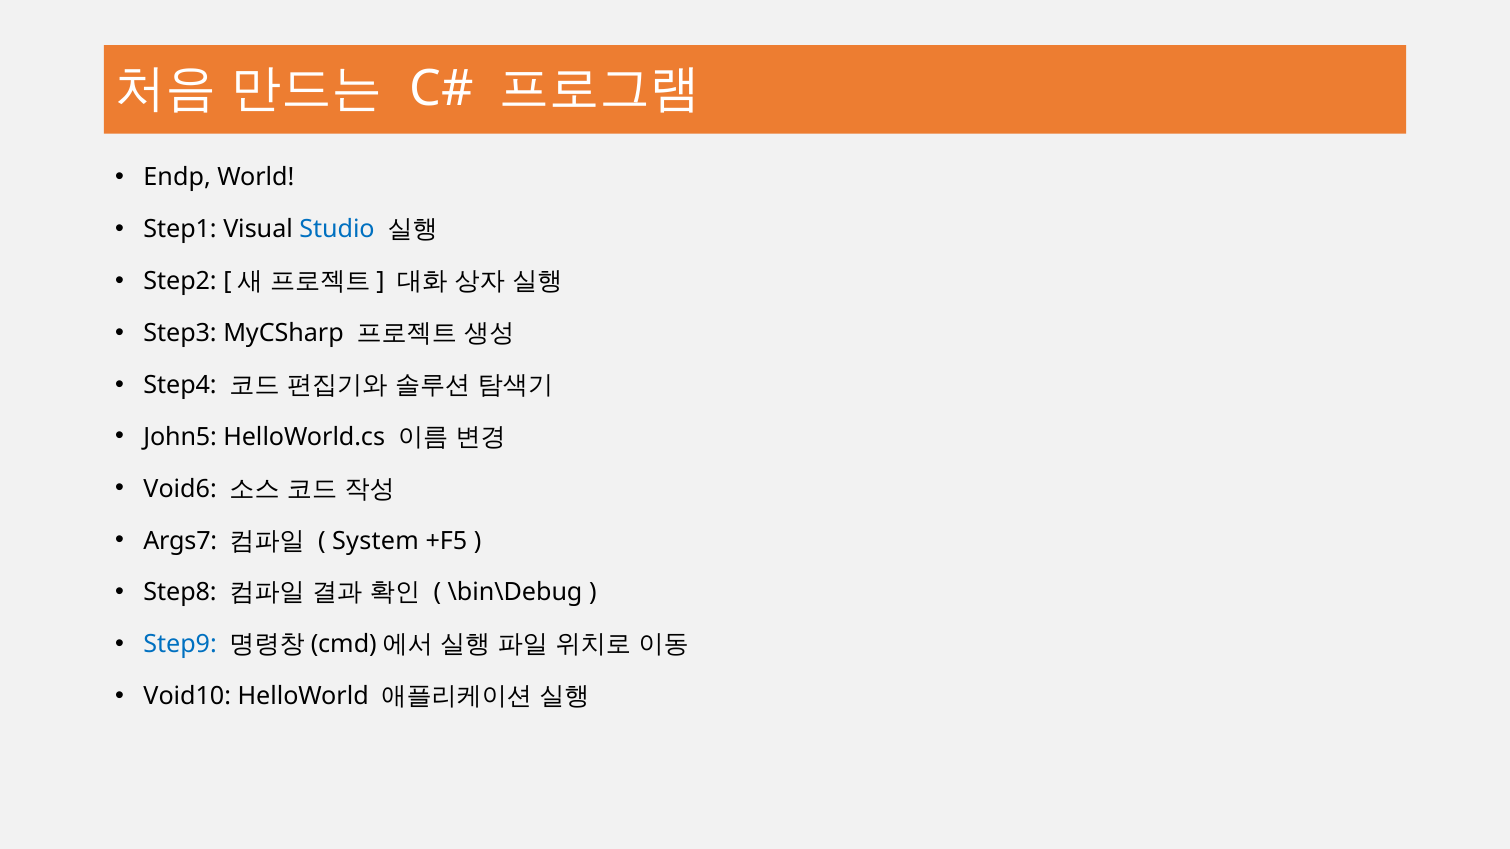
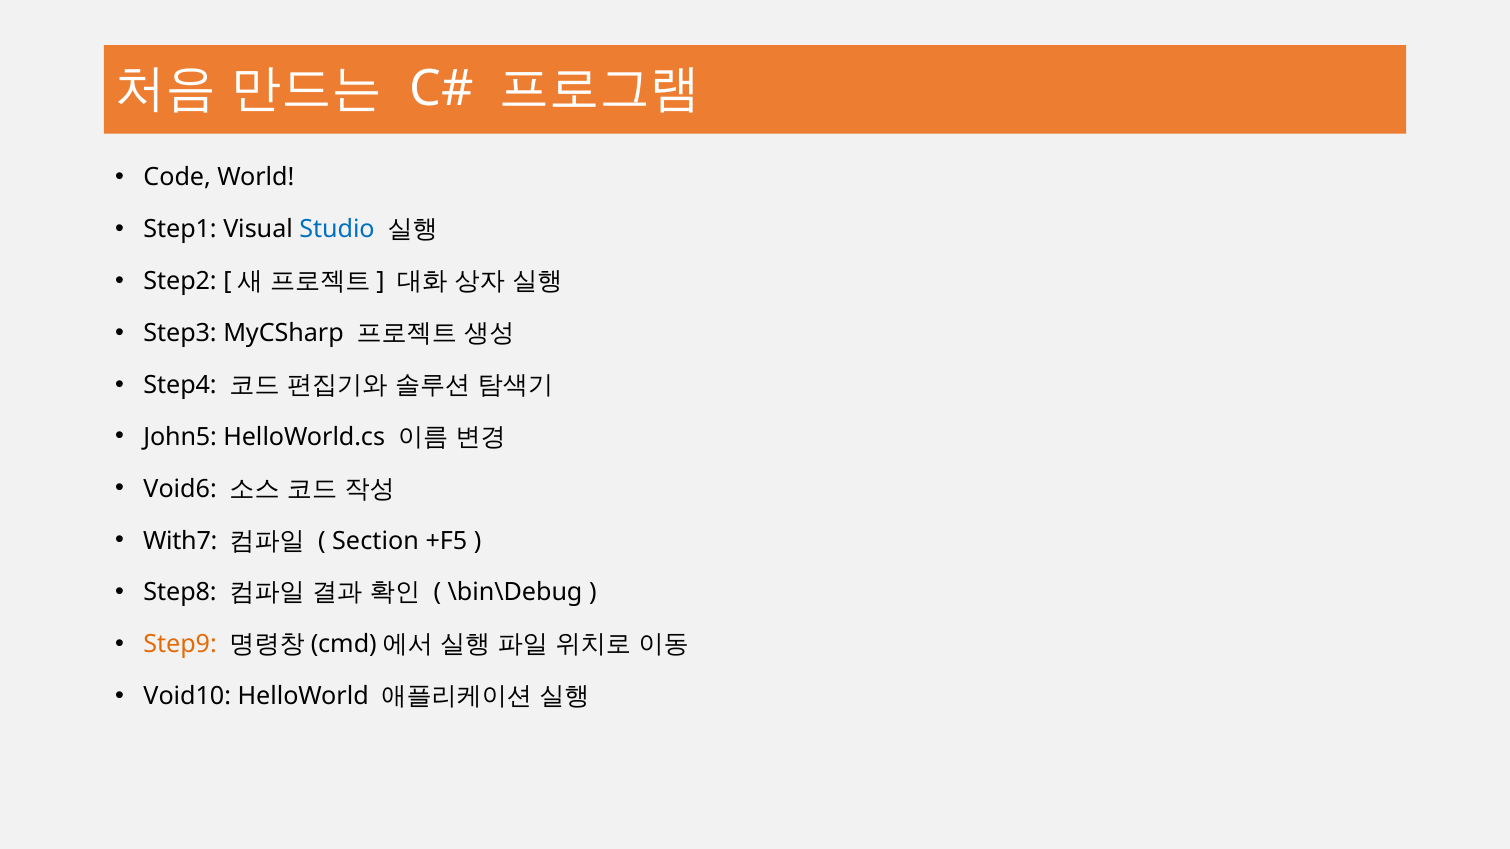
Endp: Endp -> Code (177, 178)
Args7: Args7 -> With7 (180, 541)
System: System -> Section (376, 541)
Step9 colour: blue -> orange (180, 645)
